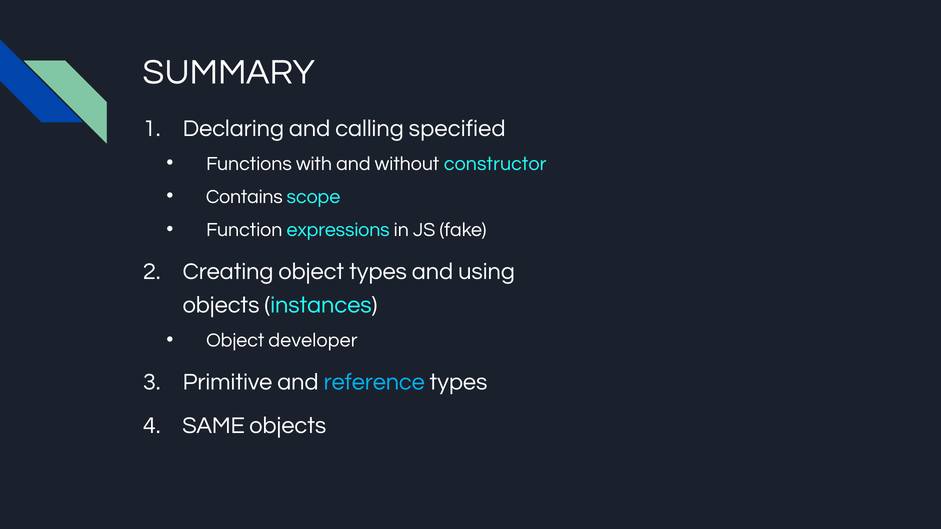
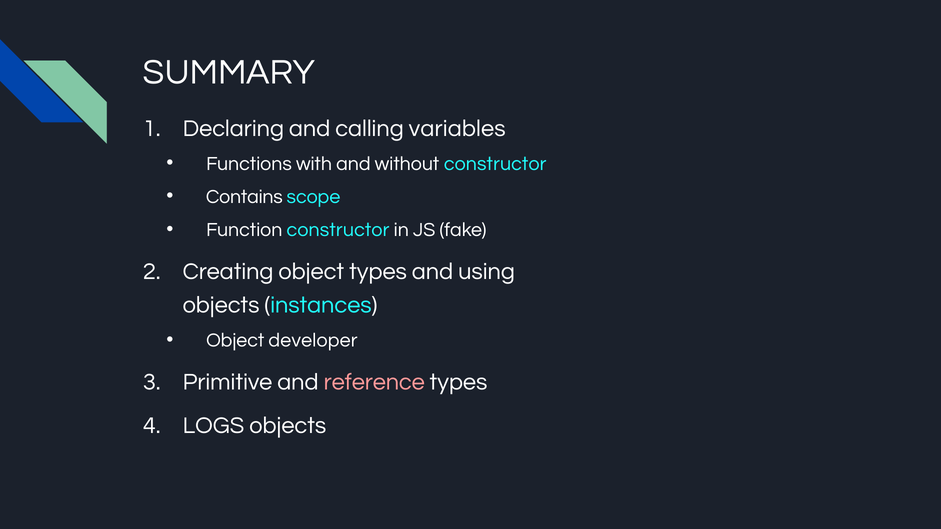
specified: specified -> variables (457, 128)
Function expressions: expressions -> constructor (338, 230)
reference colour: light blue -> pink (374, 382)
SAME: SAME -> LOGS (213, 426)
